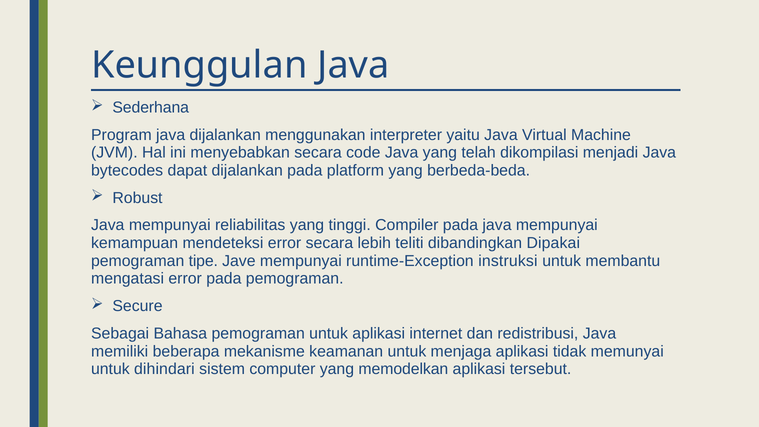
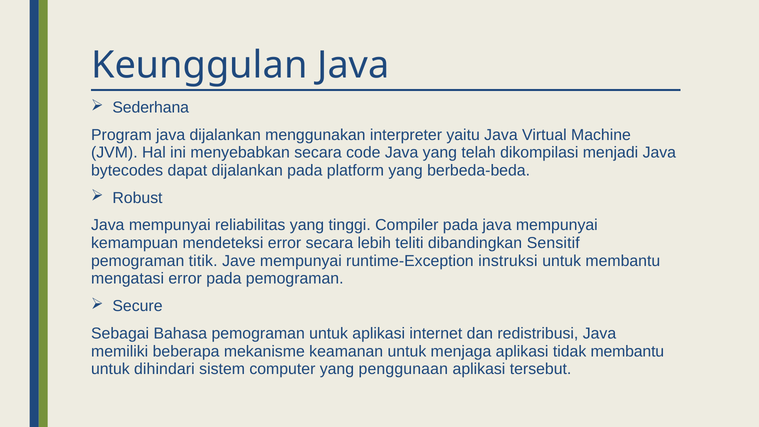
Dipakai: Dipakai -> Sensitif (553, 243)
tipe: tipe -> titik (203, 261)
tidak memunyai: memunyai -> membantu (627, 351)
memodelkan: memodelkan -> penggunaan (403, 369)
